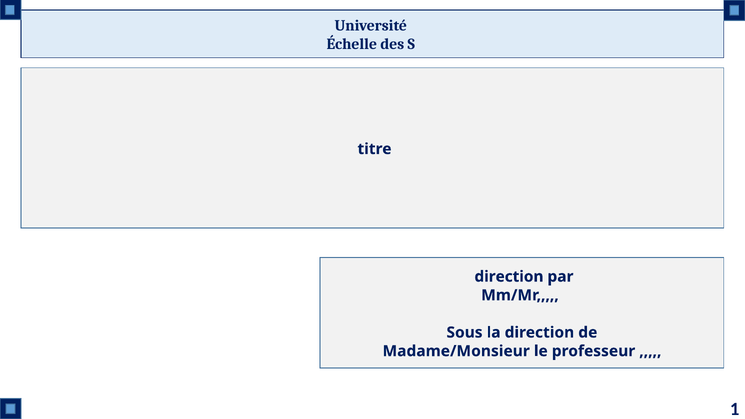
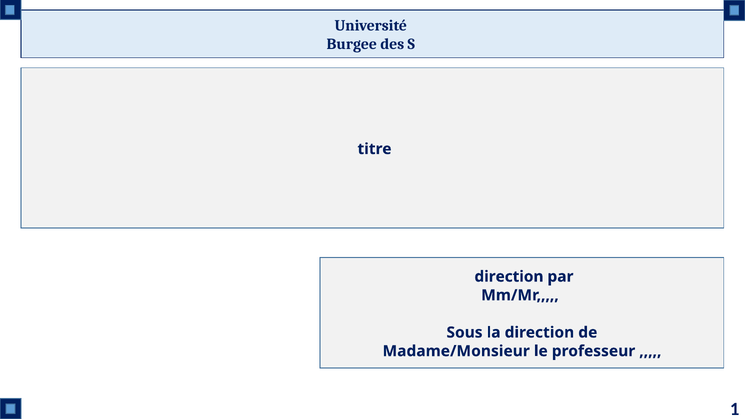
Échelle: Échelle -> Burgee (352, 44)
